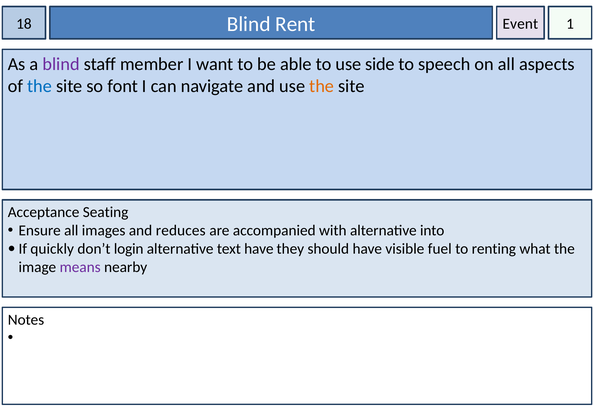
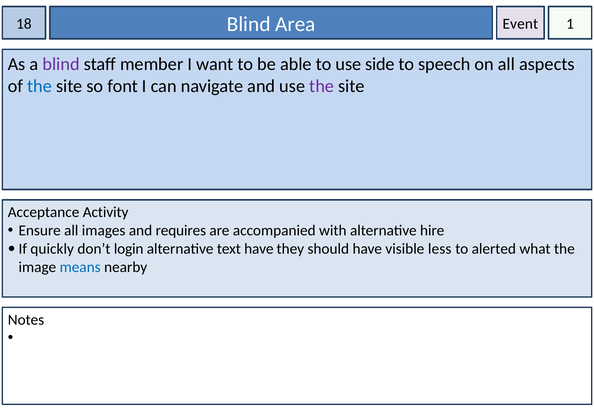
Rent: Rent -> Area (295, 24)
the colour: orange -> purple (322, 86)
Seating: Seating -> Activity (106, 212)
reduces: reduces -> requires (181, 231)
into: into -> hire (432, 231)
fuel: fuel -> less (440, 249)
renting: renting -> alerted (494, 249)
means colour: purple -> blue (80, 267)
